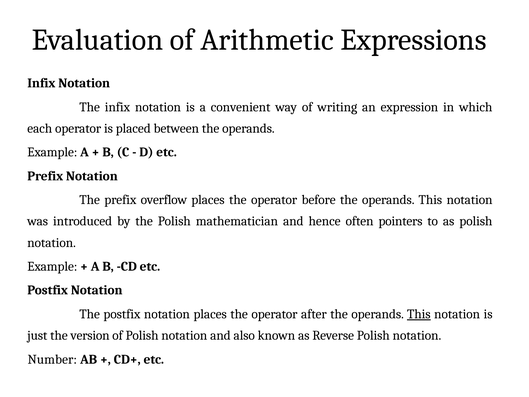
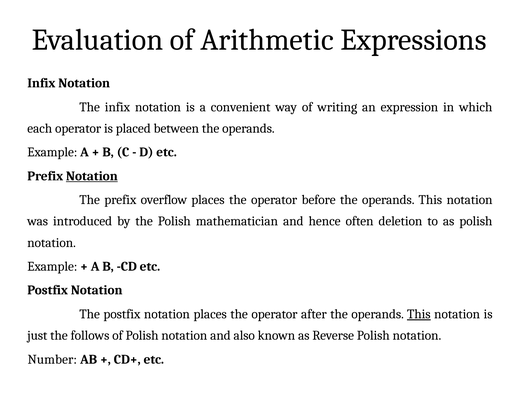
Notation underline: none -> present (92, 176)
pointers: pointers -> deletion (400, 221)
version: version -> follows (90, 335)
